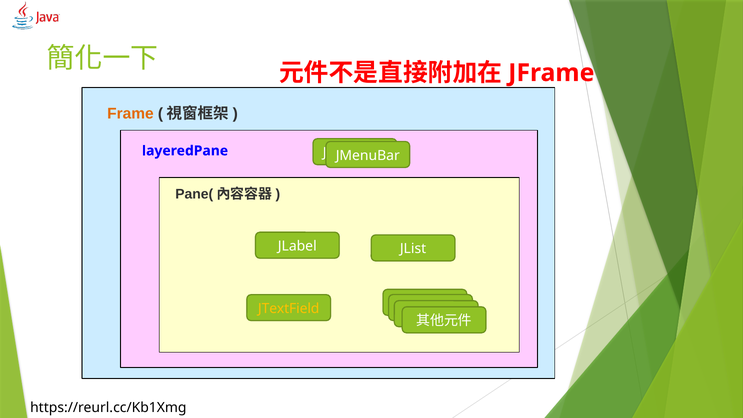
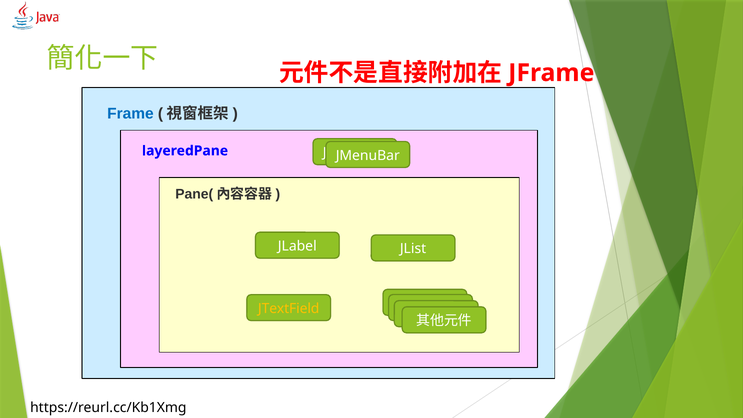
Frame colour: orange -> blue (130, 113)
